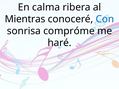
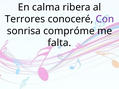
Mientras: Mientras -> Terrores (25, 19)
Con colour: blue -> purple (105, 19)
haré: haré -> falta (59, 43)
